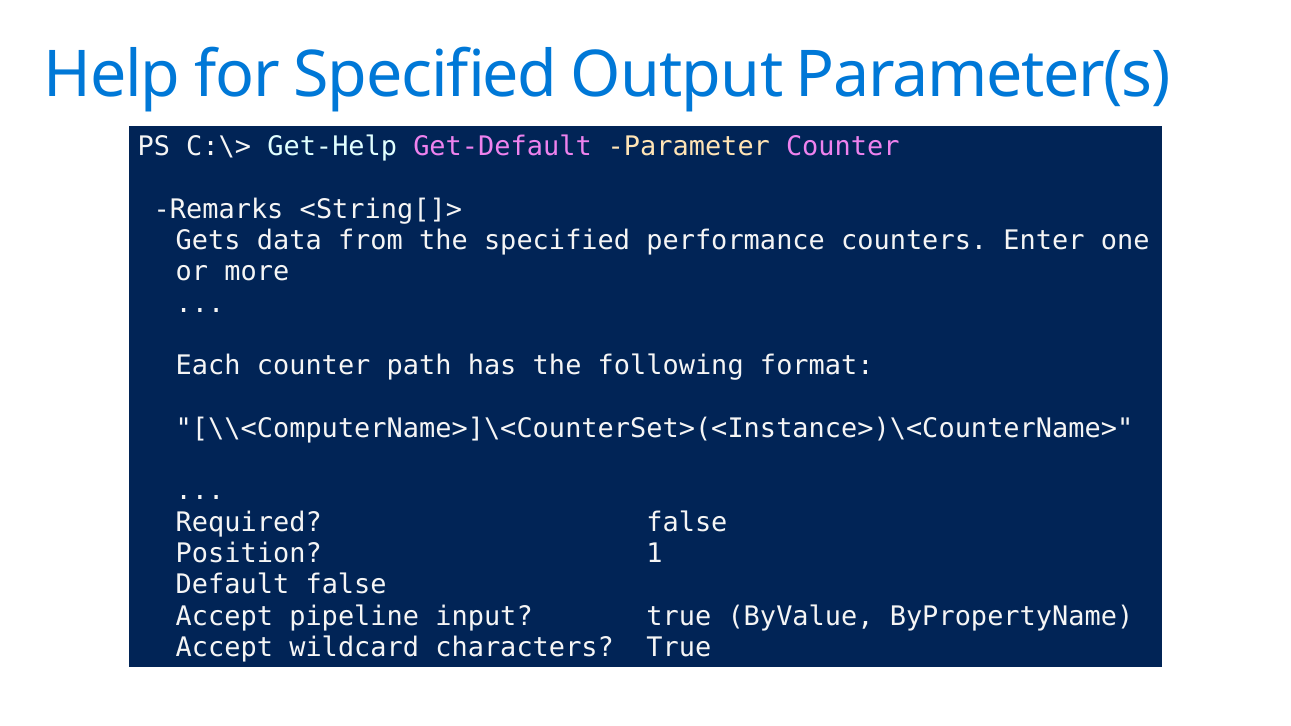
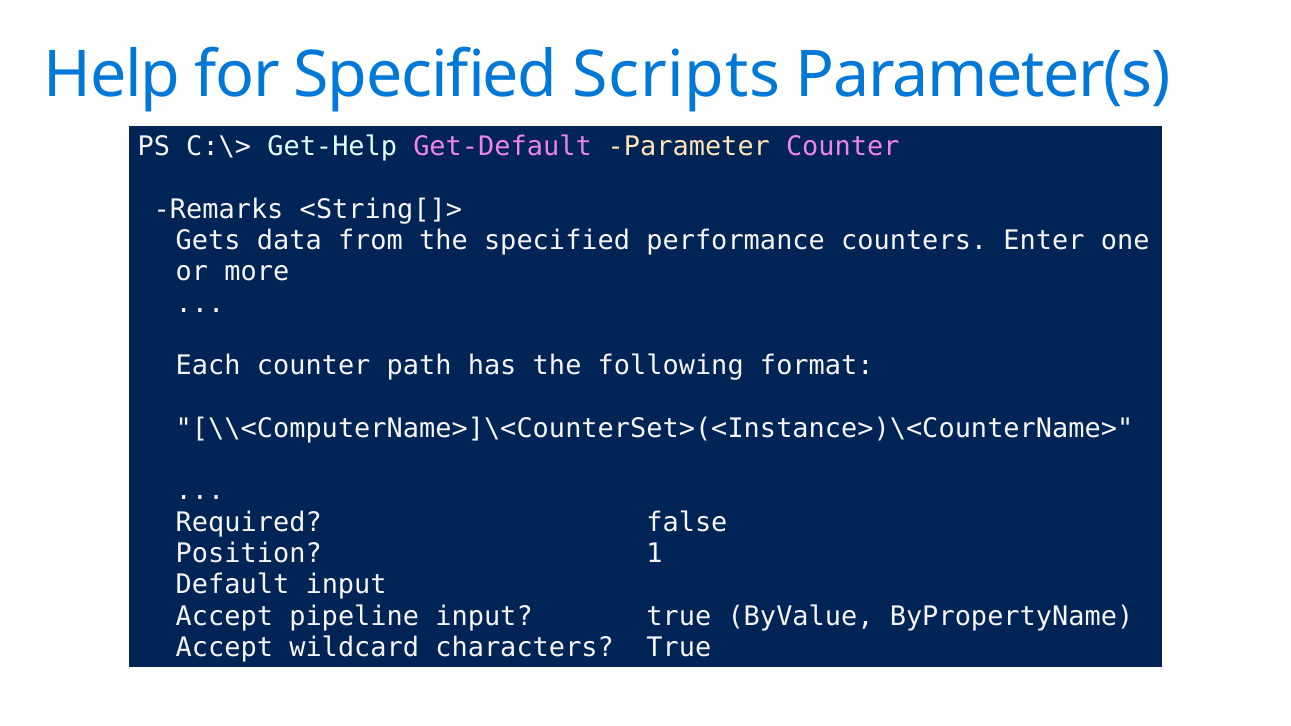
Output: Output -> Scripts (676, 75)
Default false: false -> input (346, 585)
